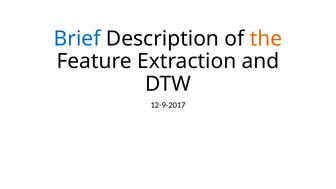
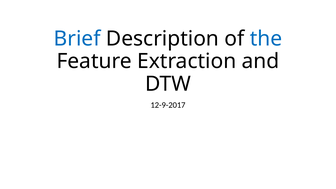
the colour: orange -> blue (266, 39)
